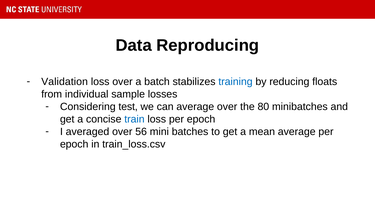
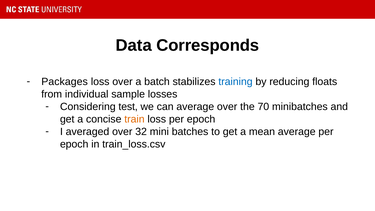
Reproducing: Reproducing -> Corresponds (208, 45)
Validation: Validation -> Packages (65, 82)
80: 80 -> 70 (263, 107)
train colour: blue -> orange (134, 119)
56: 56 -> 32 (141, 132)
